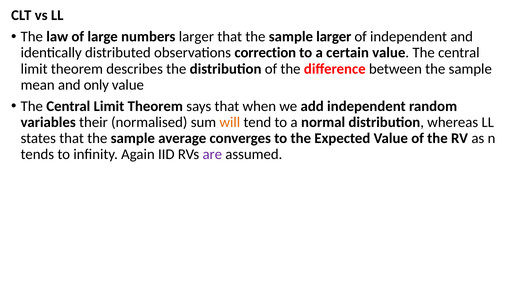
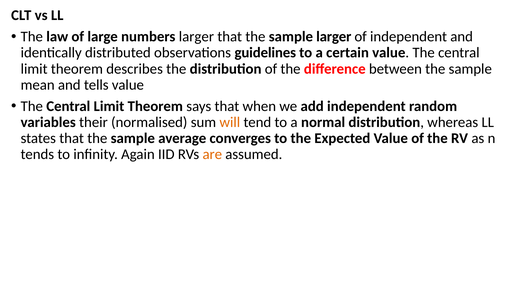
correction: correction -> guidelines (265, 53)
only: only -> tells (96, 85)
are colour: purple -> orange (212, 154)
